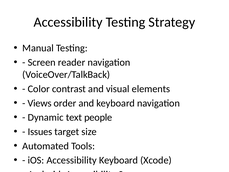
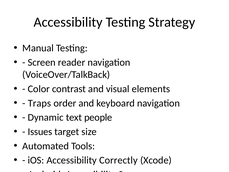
Views: Views -> Traps (39, 103)
Accessibility Keyboard: Keyboard -> Correctly (118, 160)
